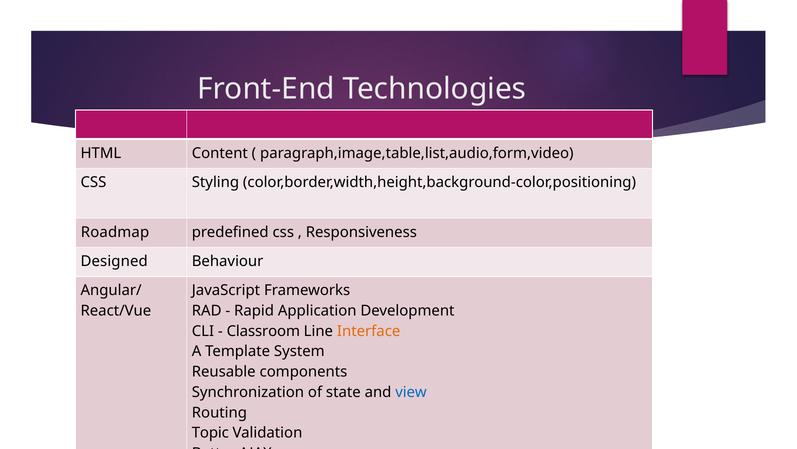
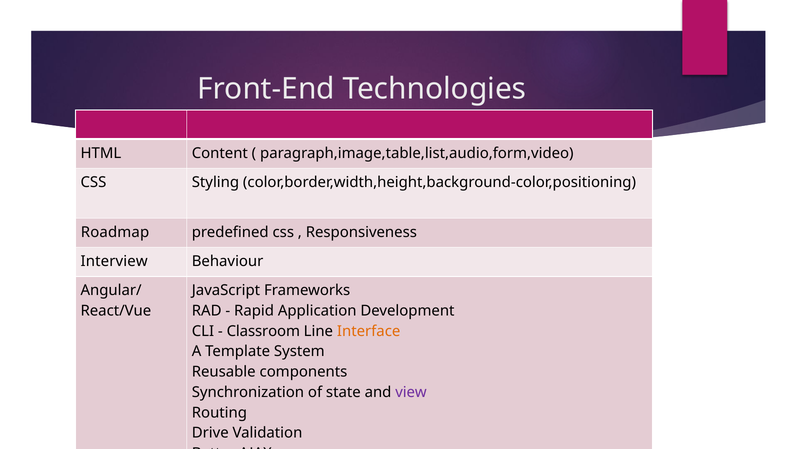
Designed: Designed -> Interview (114, 261)
view colour: blue -> purple (411, 392)
Topic: Topic -> Drive (210, 432)
